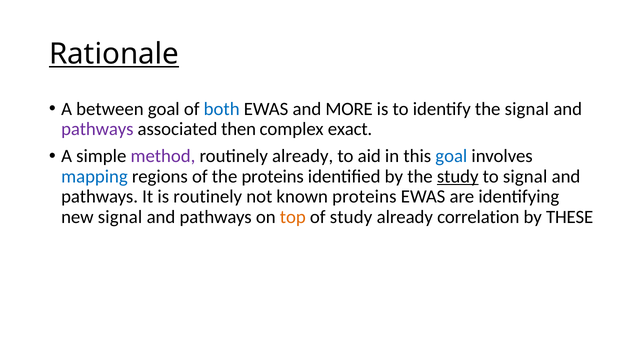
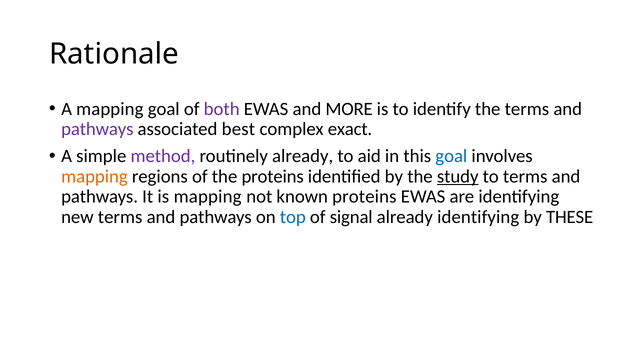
Rationale underline: present -> none (114, 54)
A between: between -> mapping (110, 109)
both colour: blue -> purple (222, 109)
the signal: signal -> terms (527, 109)
then: then -> best (238, 129)
mapping colour: blue -> orange (94, 176)
to signal: signal -> terms (525, 176)
is routinely: routinely -> mapping (208, 197)
new signal: signal -> terms (120, 217)
top colour: orange -> blue (293, 217)
of study: study -> signal (351, 217)
already correlation: correlation -> identifying (478, 217)
